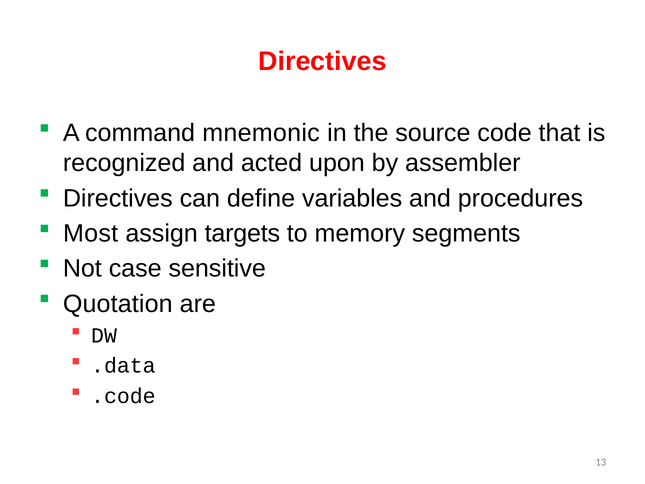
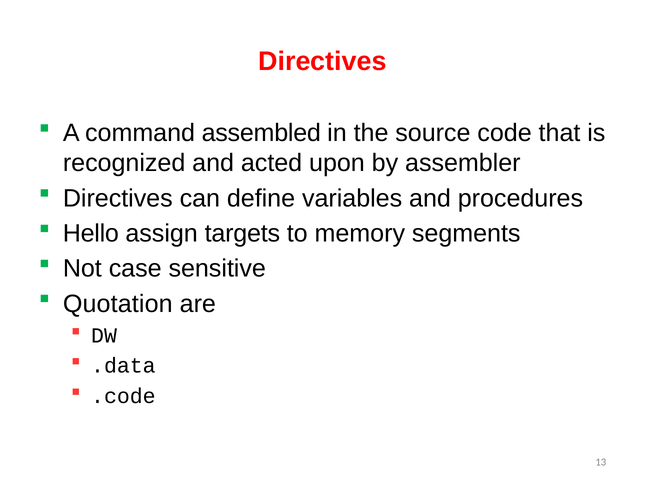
mnemonic: mnemonic -> assembled (261, 133)
Most: Most -> Hello (91, 233)
